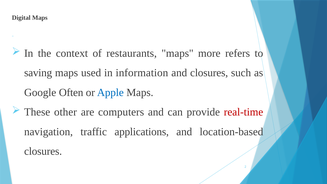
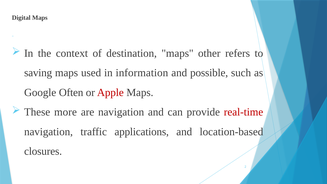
restaurants: restaurants -> destination (132, 53)
more: more -> other (209, 53)
and closures: closures -> possible (209, 73)
Apple colour: blue -> red (110, 92)
other: other -> more (65, 112)
are computers: computers -> navigation (121, 112)
